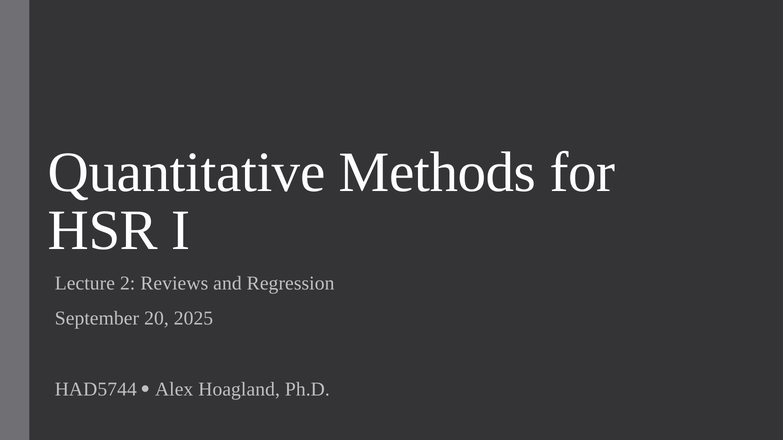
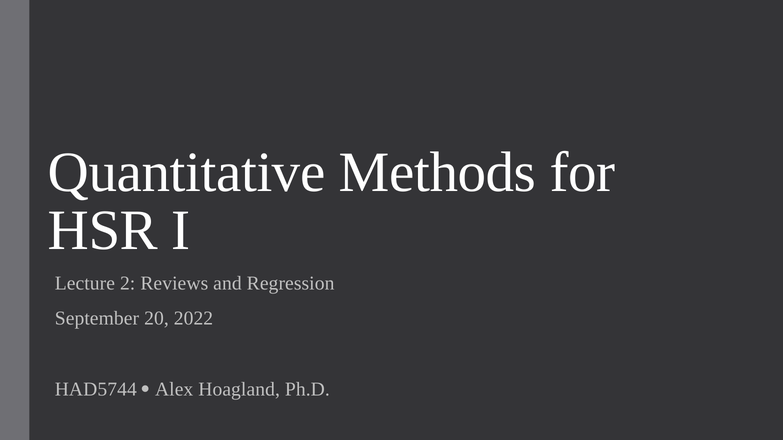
2025: 2025 -> 2022 (193, 319)
